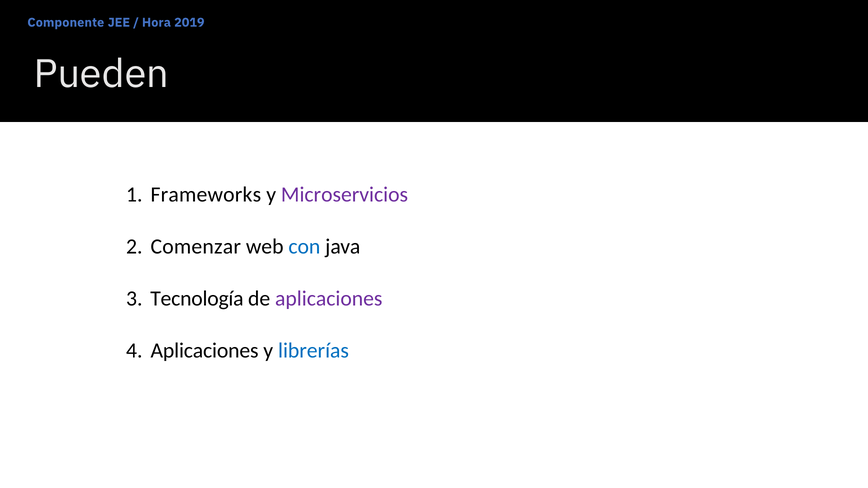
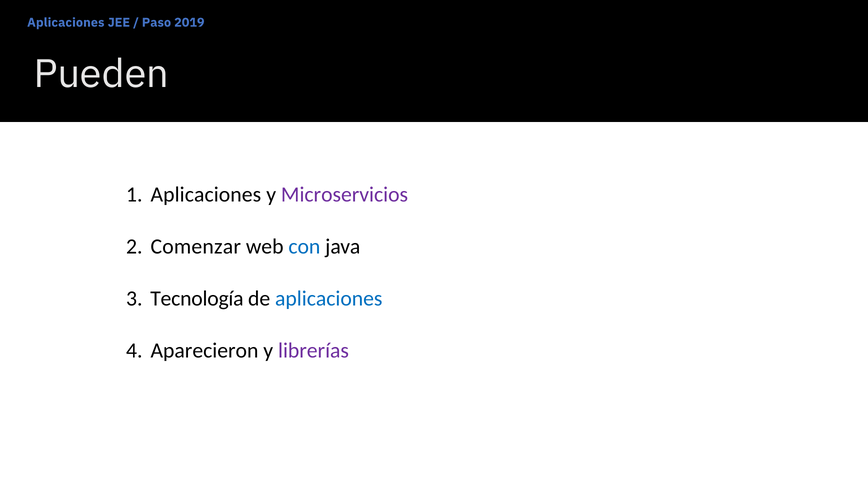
Componente: Componente -> Aplicaciones (66, 23)
Hora: Hora -> Paso (156, 23)
Frameworks: Frameworks -> Aplicaciones (206, 195)
aplicaciones colour: purple -> blue (329, 299)
Aplicaciones: Aplicaciones -> Aparecieron (204, 351)
librerías colour: blue -> purple (314, 351)
